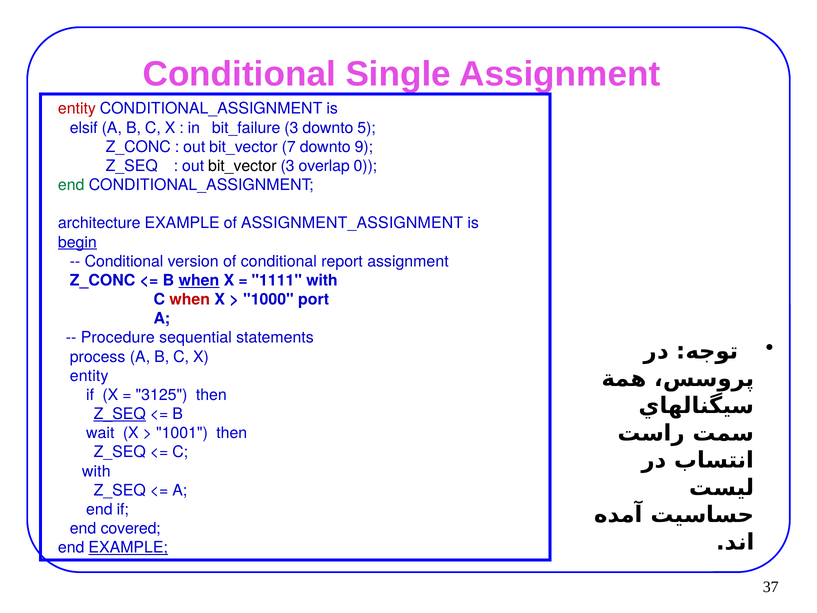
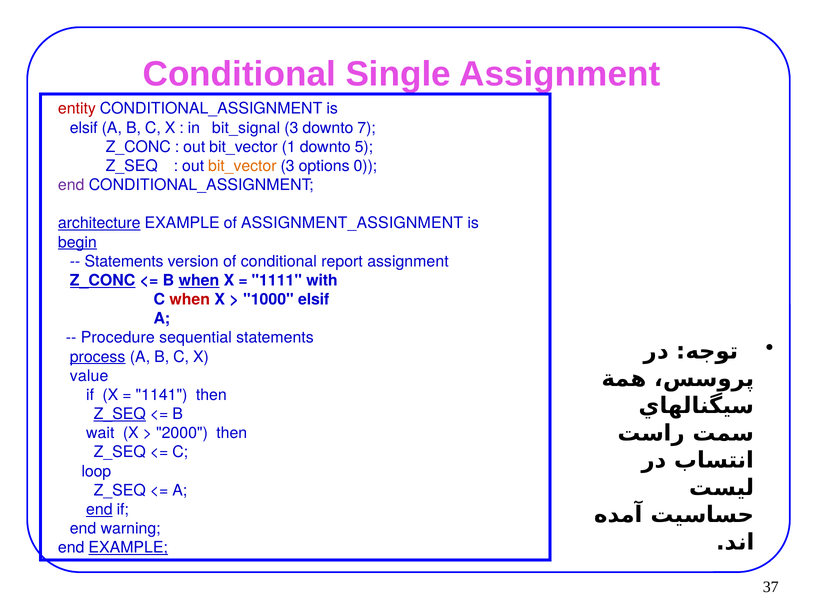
bit_failure: bit_failure -> bit_signal (246, 128)
5: 5 -> 7 (367, 128)
7: 7 -> 1 (289, 147)
9: 9 -> 5 (364, 147)
bit_vector colour: black -> orange (242, 166)
overlap: overlap -> options (324, 166)
end colour: green -> purple (71, 185)
architecture underline: none -> present (99, 223)
Conditional: Conditional -> Statements (124, 261)
Z_CONC underline: none -> present (103, 280)
1000 port: port -> elsif (314, 299)
process underline: none -> present (98, 357)
entity: entity -> value (89, 376)
3125: 3125 -> 1141 (162, 395)
1001: 1001 -> 2000 (182, 433)
with: with -> loop (96, 471)
end underline: none -> present (99, 509)
covered: covered -> warning (131, 528)
